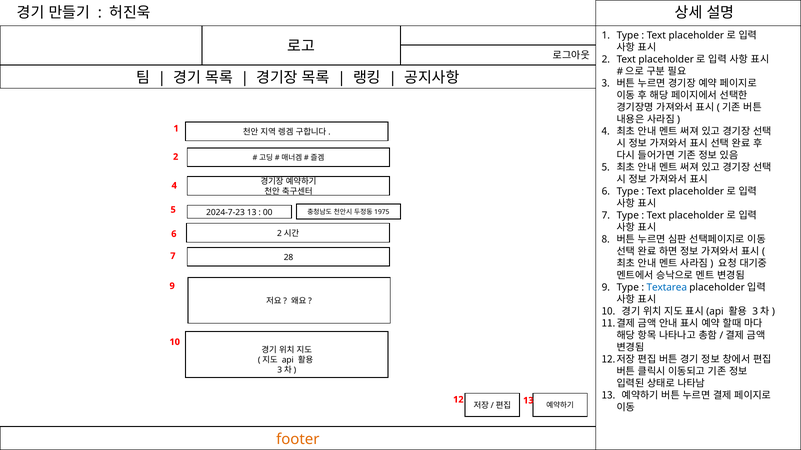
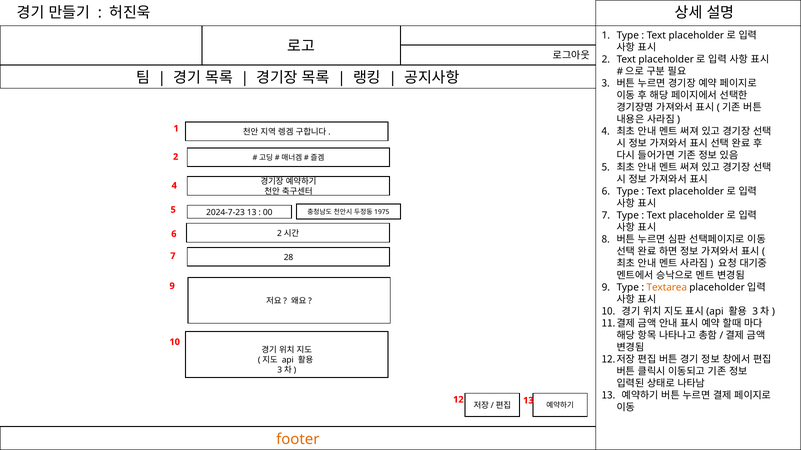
Textarea colour: blue -> orange (667, 288)
